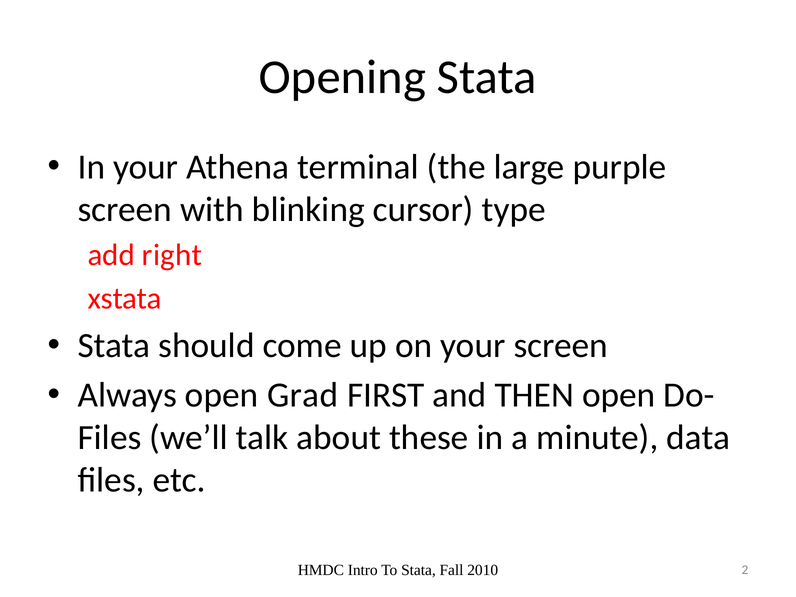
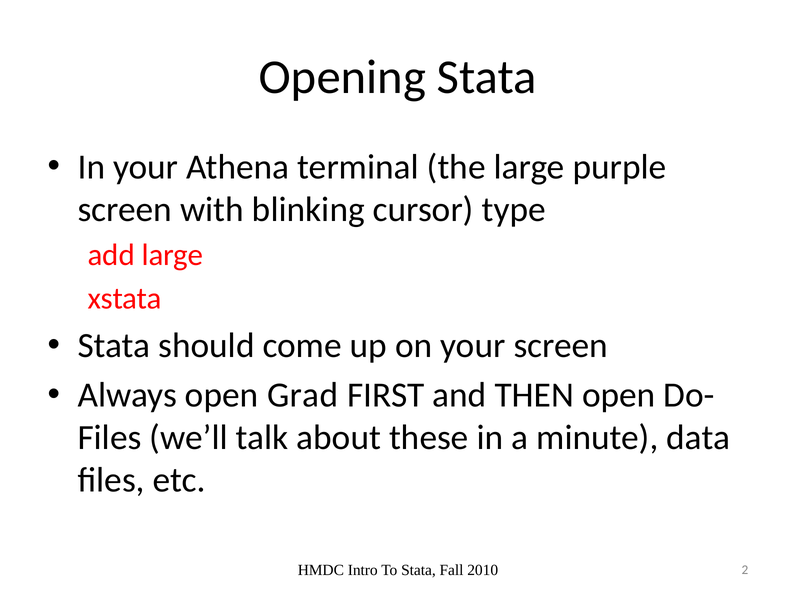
add right: right -> large (172, 255)
